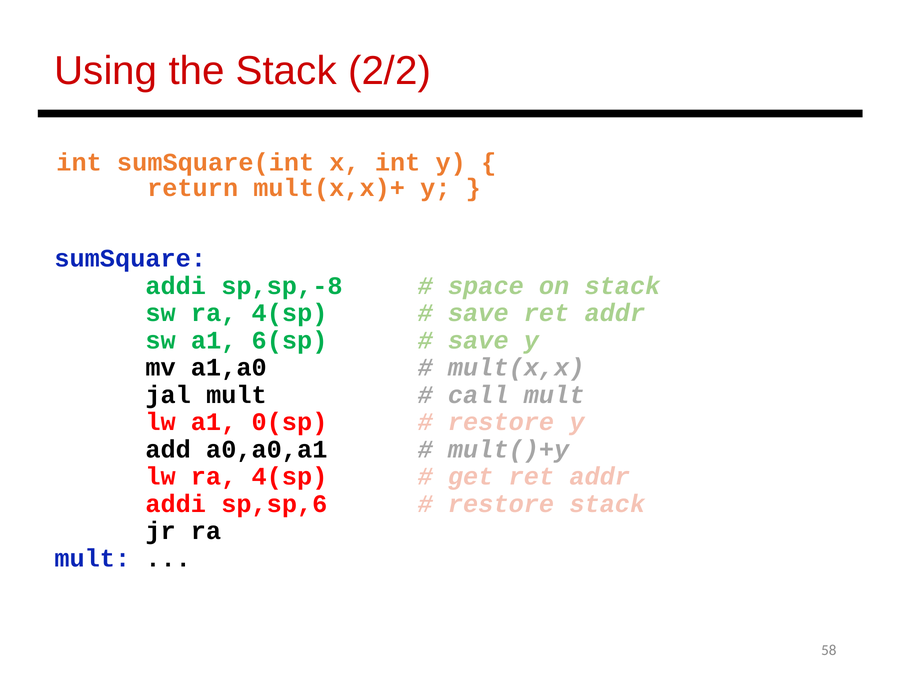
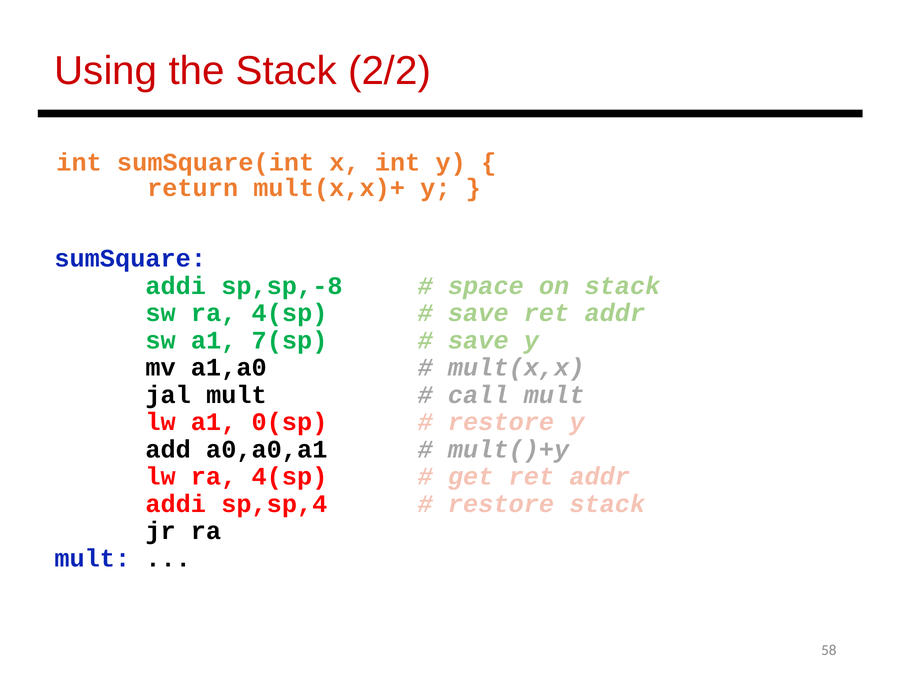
6(sp: 6(sp -> 7(sp (290, 340)
sp,sp,6: sp,sp,6 -> sp,sp,4 (274, 504)
